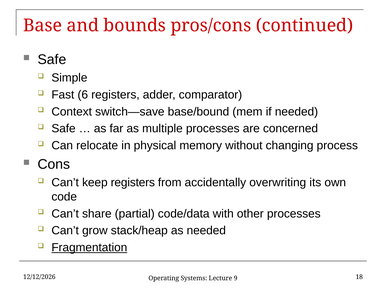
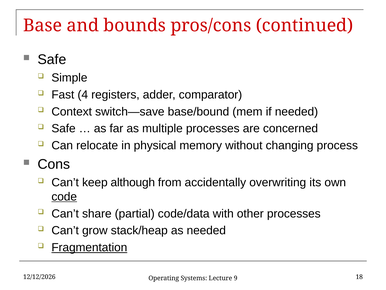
6: 6 -> 4 (83, 95)
keep registers: registers -> although (133, 182)
code underline: none -> present (64, 196)
